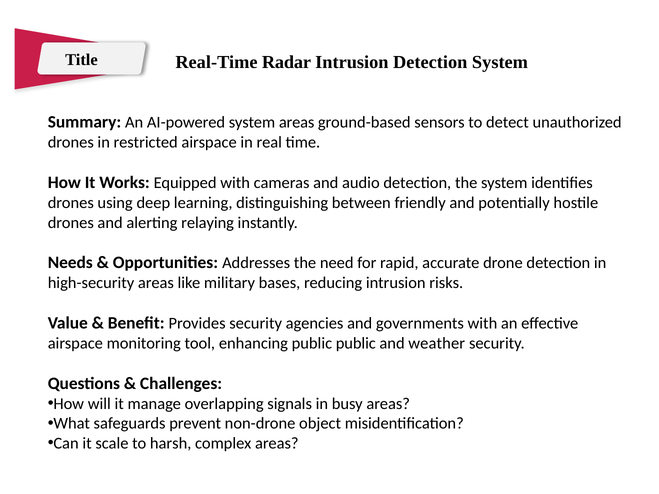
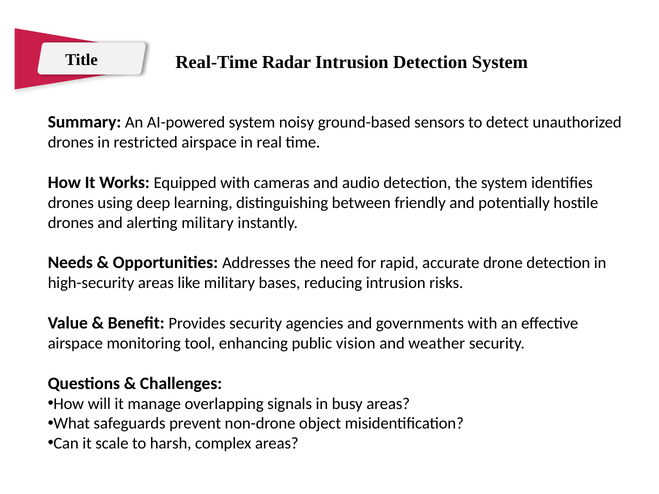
system areas: areas -> noisy (297, 123)
alerting relaying: relaying -> military (207, 223)
public public: public -> vision (356, 343)
